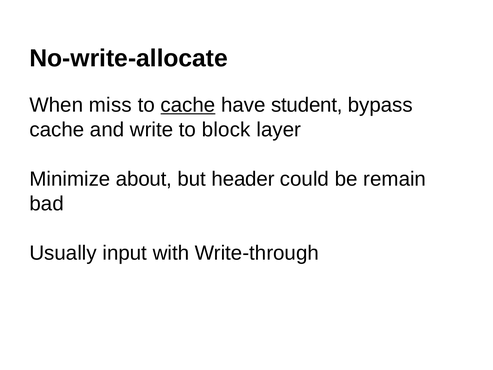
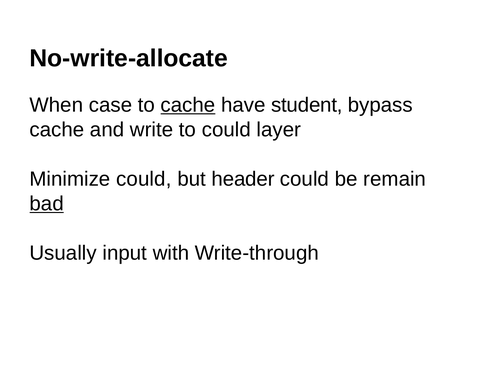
miss: miss -> case (110, 105)
to block: block -> could (226, 130)
Minimize about: about -> could (144, 179)
bad underline: none -> present (47, 204)
